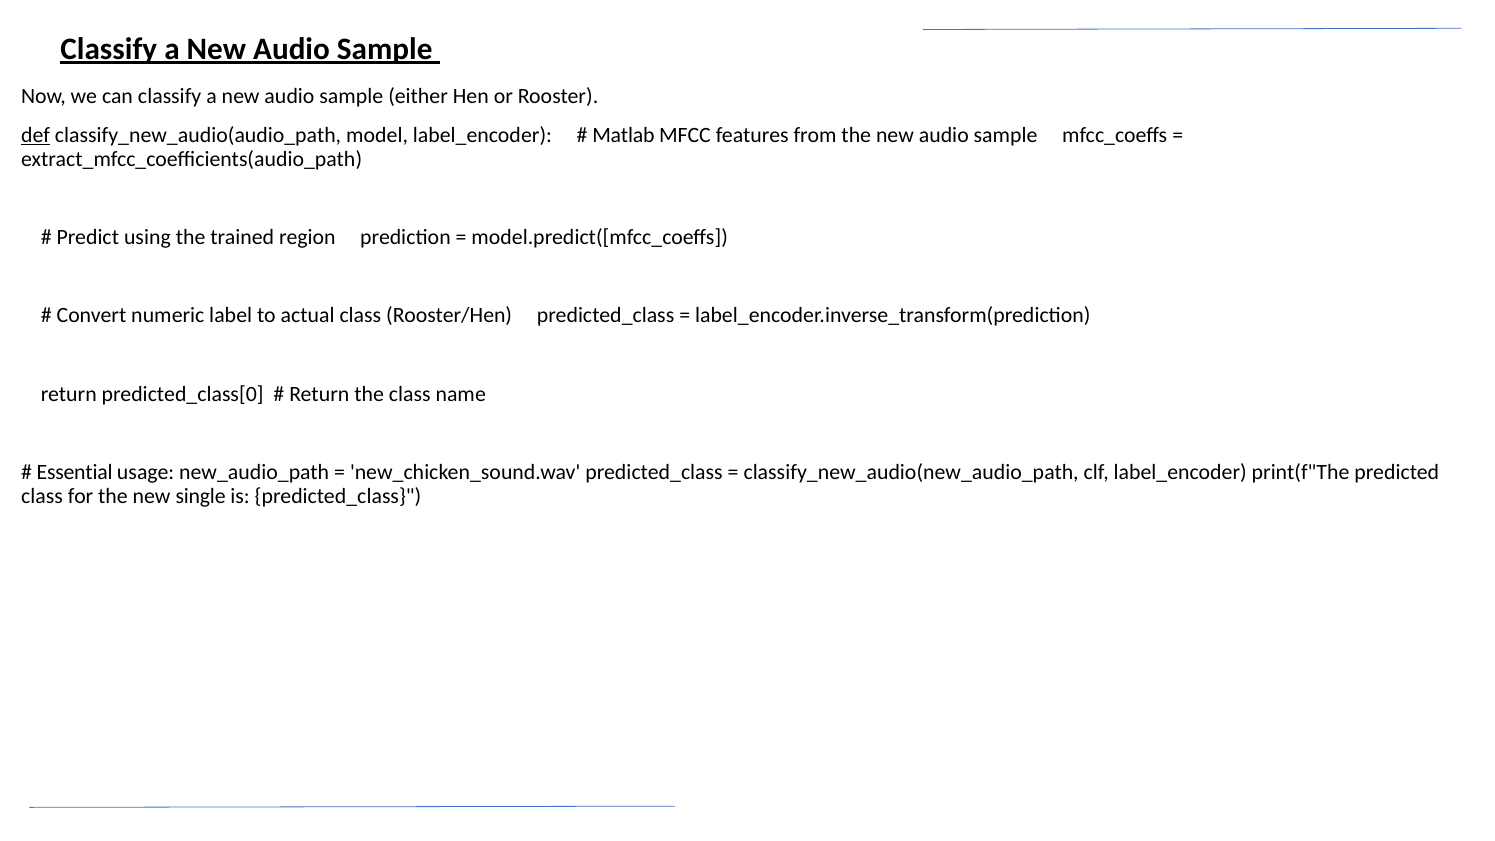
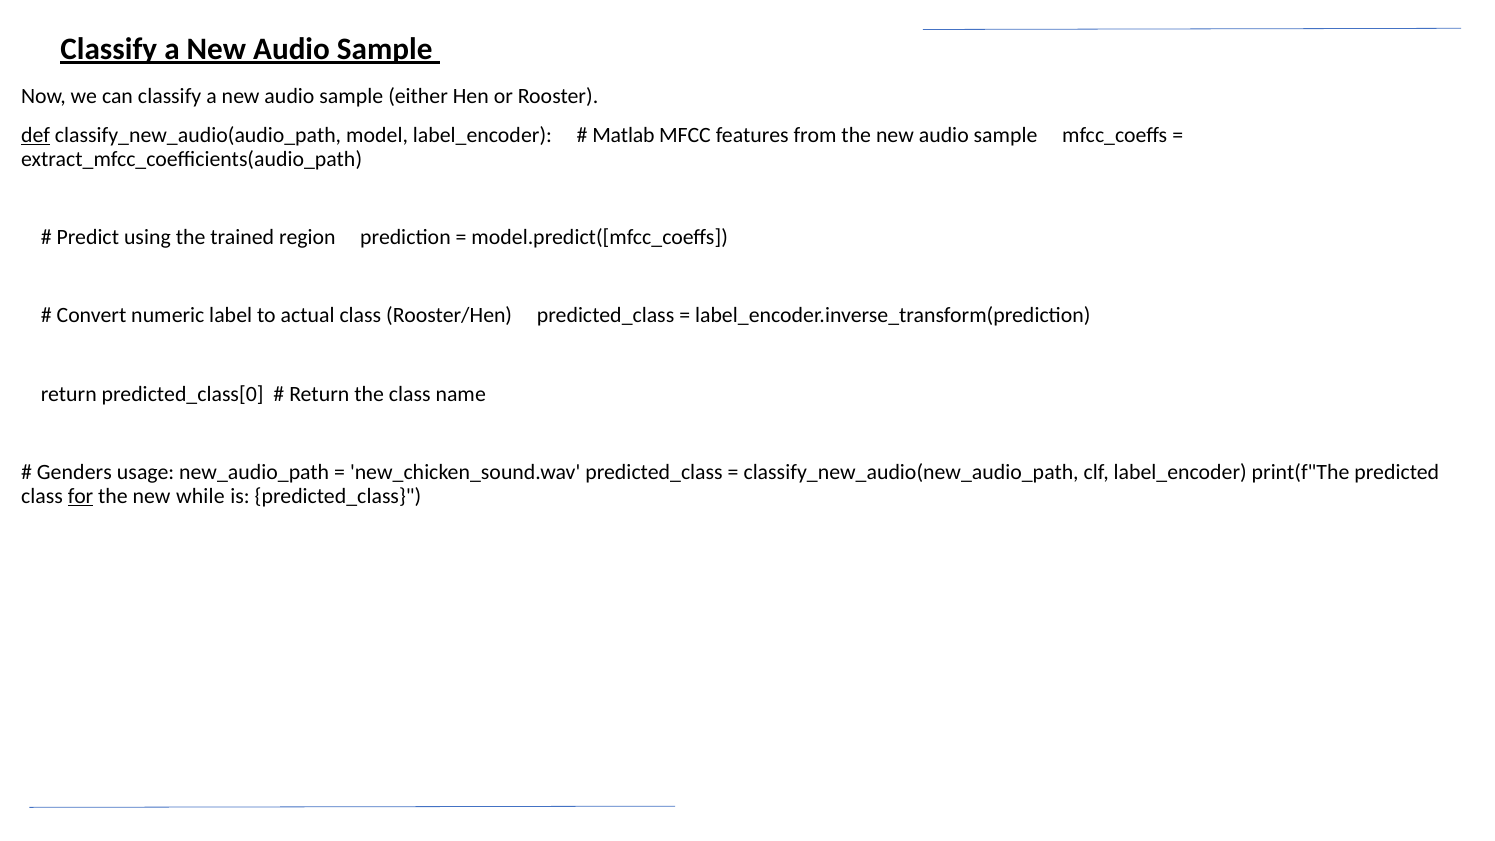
Essential: Essential -> Genders (74, 473)
for underline: none -> present (81, 496)
single: single -> while (200, 496)
